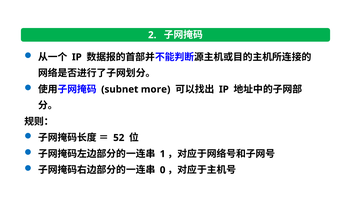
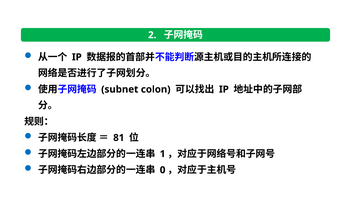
more: more -> colon (156, 89)
52: 52 -> 81 (119, 137)
